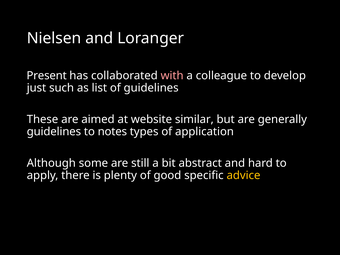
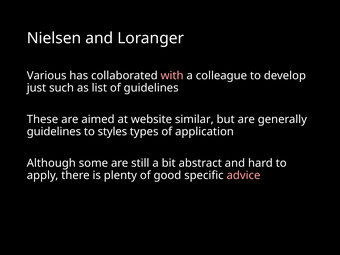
Present: Present -> Various (47, 76)
notes: notes -> styles (112, 132)
advice colour: yellow -> pink (243, 175)
